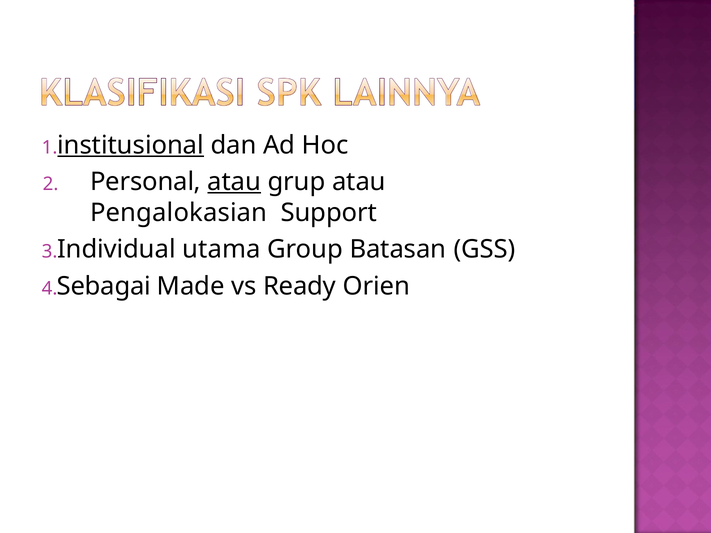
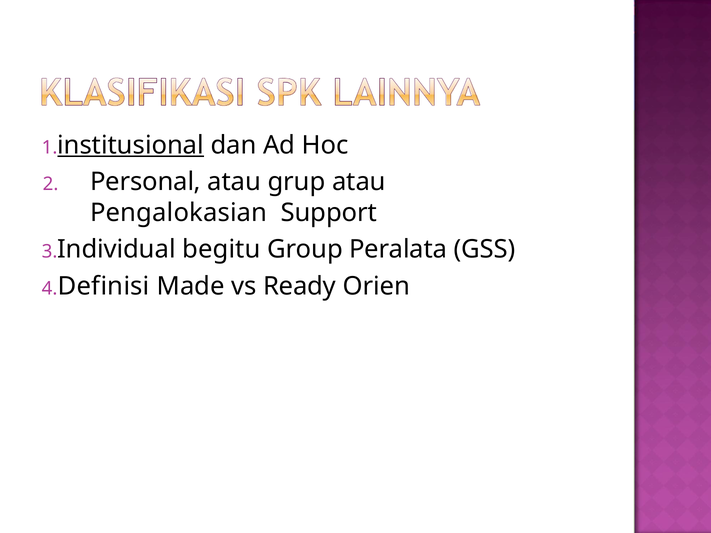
atau underline: present -> none (234, 182)
utama: utama -> begitu (222, 249)
Batasan: Batasan -> Peralata (398, 249)
Sebagai: Sebagai -> Definisi (104, 286)
